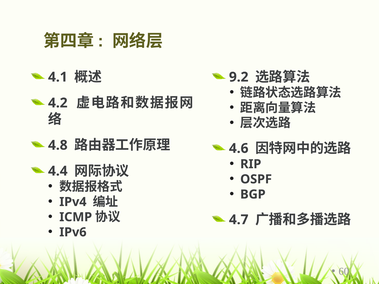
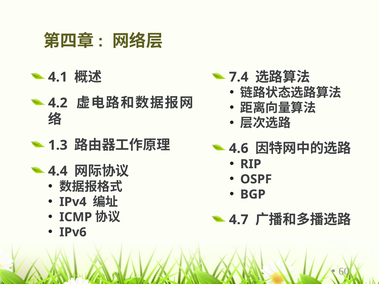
9.2: 9.2 -> 7.4 (239, 77)
4.8: 4.8 -> 1.3 (58, 145)
